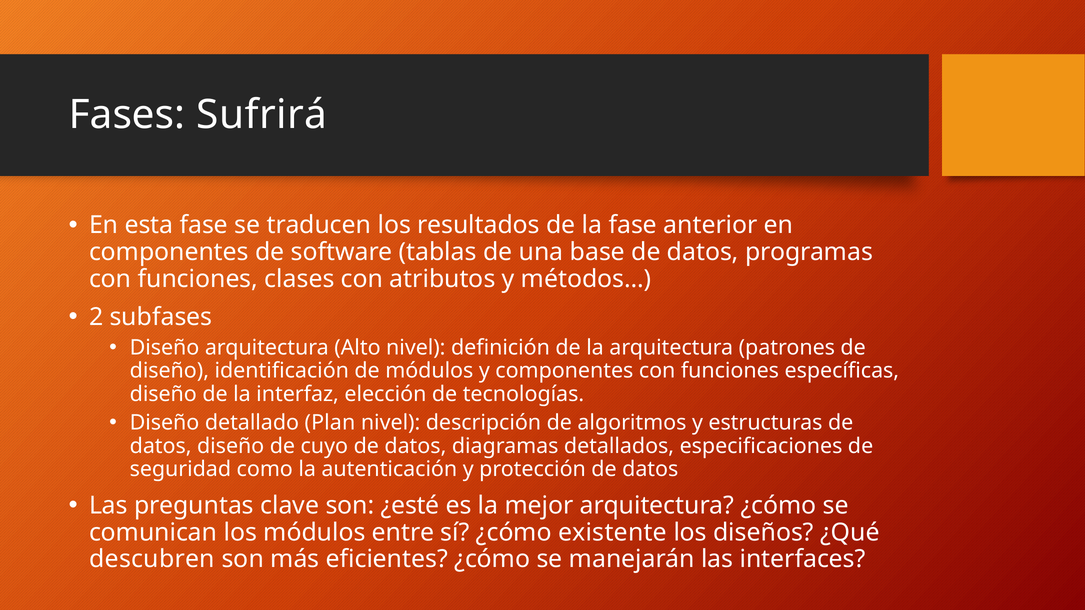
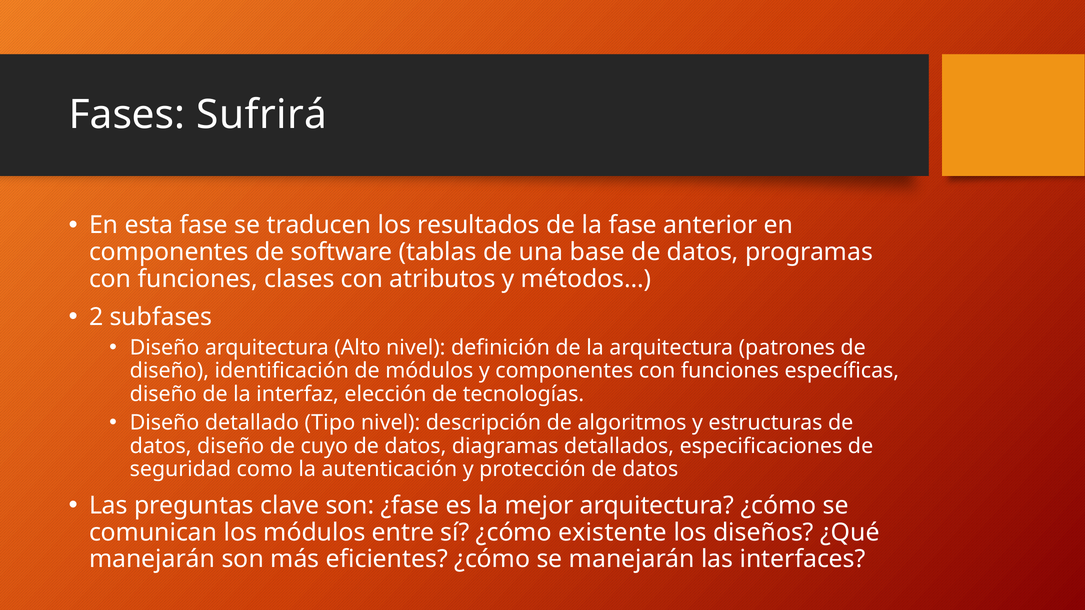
Plan: Plan -> Tipo (330, 423)
¿esté: ¿esté -> ¿fase (410, 506)
descubren: descubren -> manejarán (152, 559)
